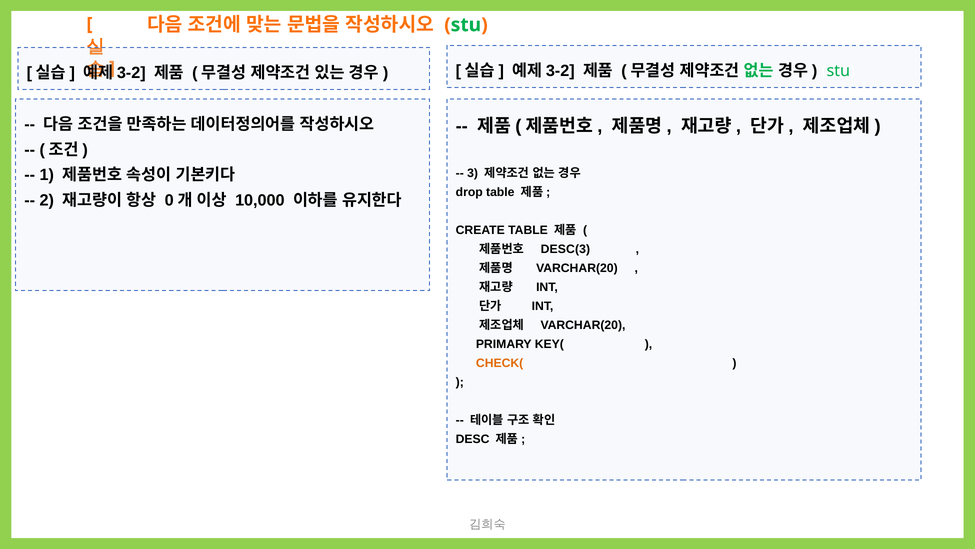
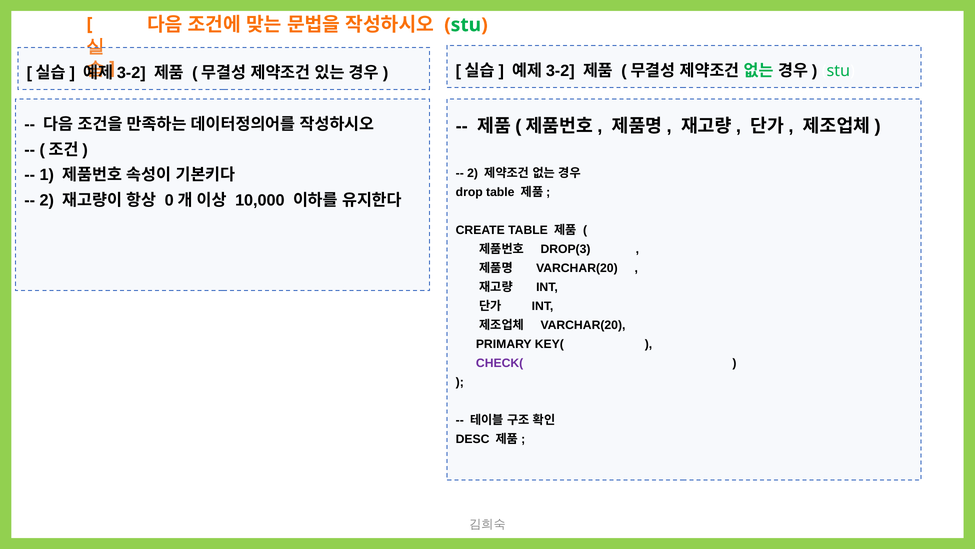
3: 3 -> 2 (473, 173)
DESC(3: DESC(3 -> DROP(3 (565, 249)
CHECK( colour: orange -> purple (500, 363)
